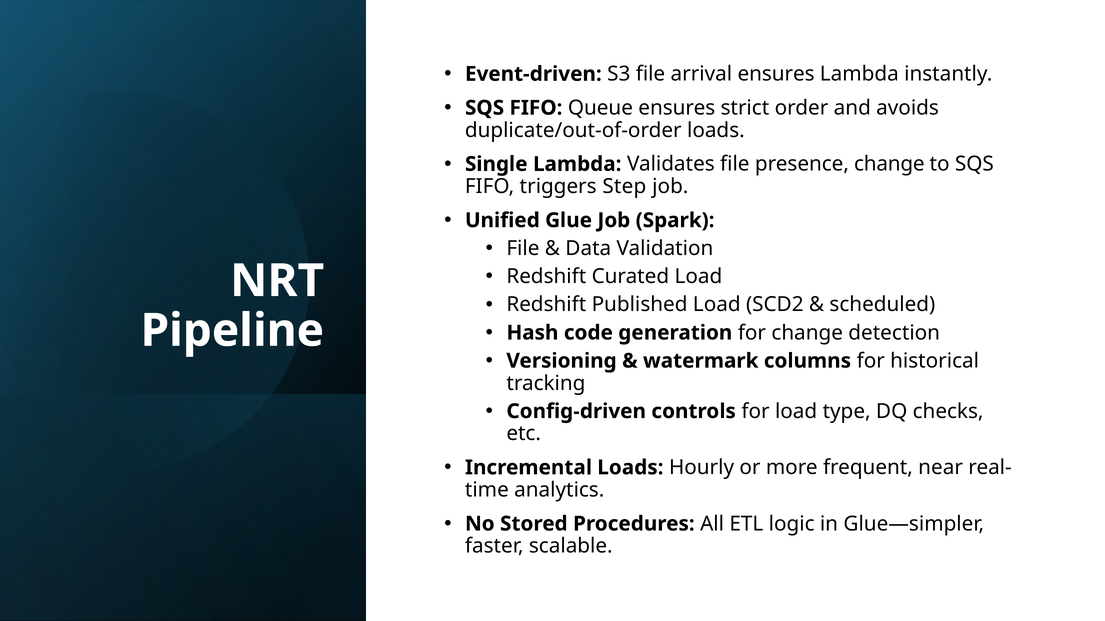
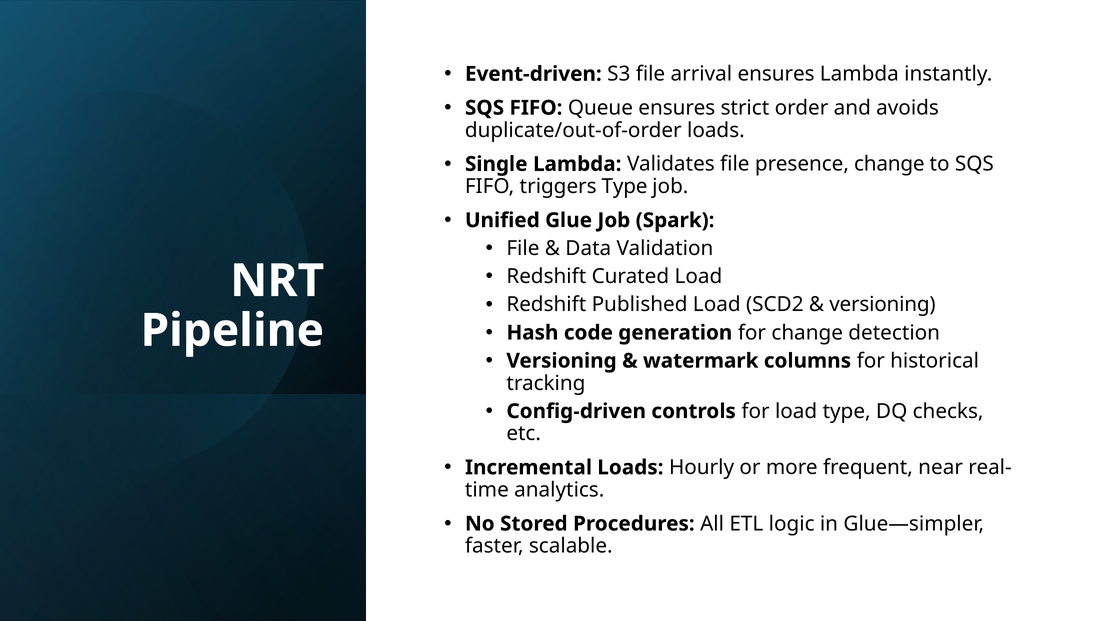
triggers Step: Step -> Type (625, 187)
scheduled: scheduled -> versioning (882, 305)
